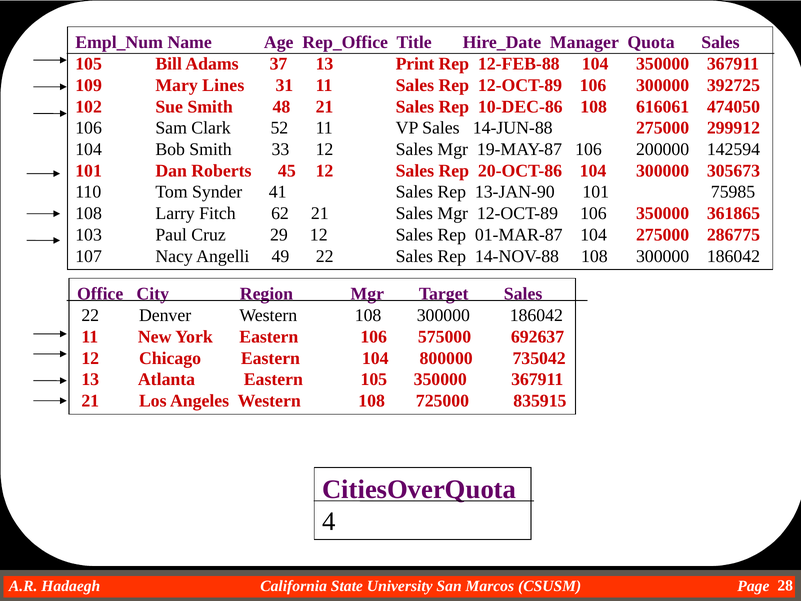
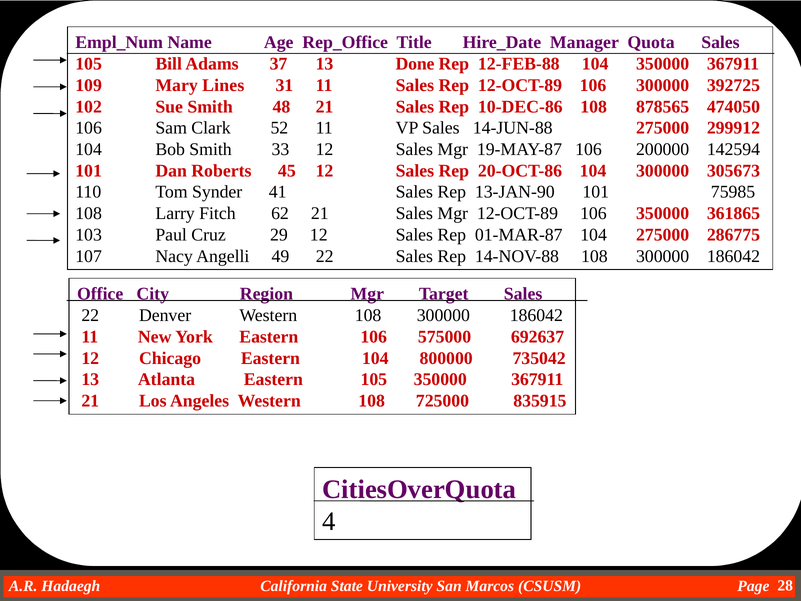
Print: Print -> Done (415, 64)
616061: 616061 -> 878565 (663, 107)
